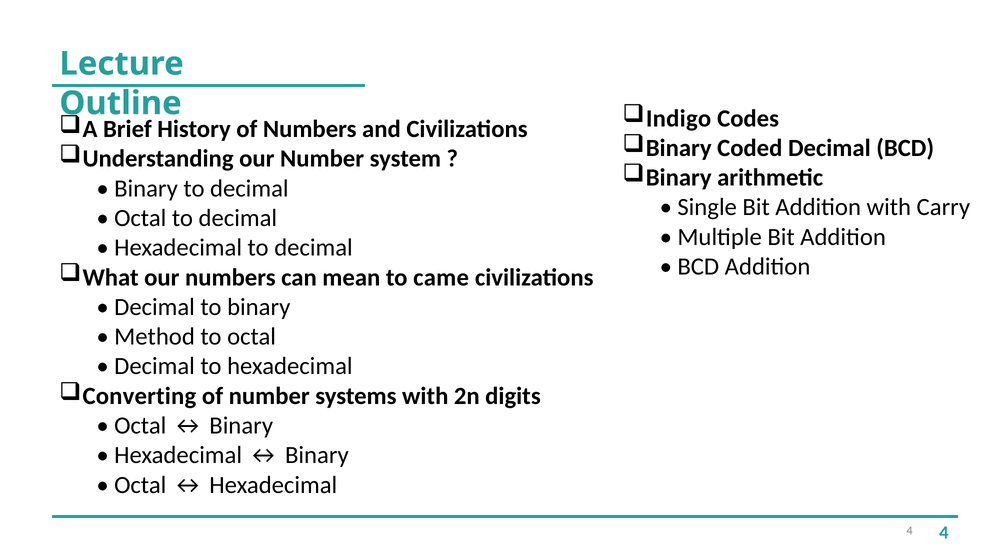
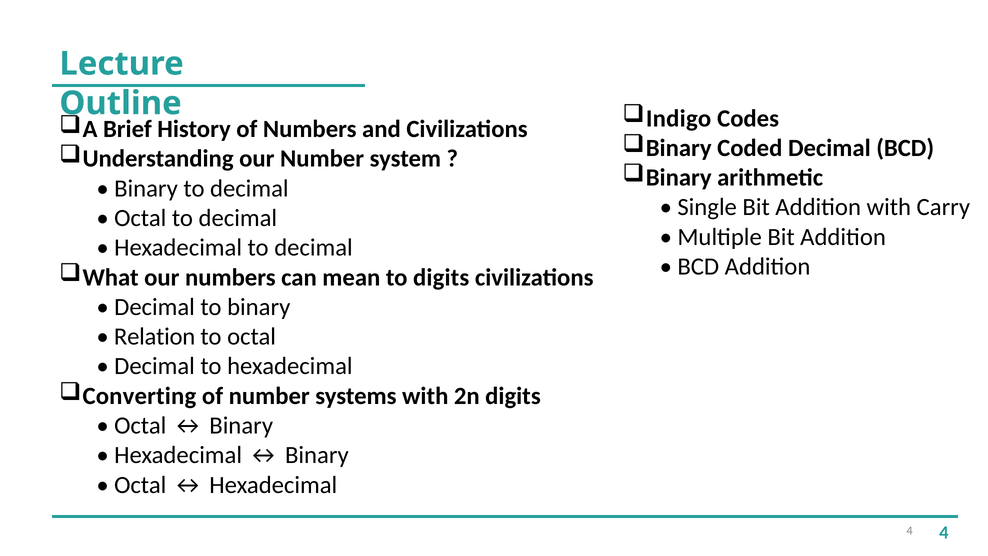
to came: came -> digits (441, 277)
Method: Method -> Relation (155, 336)
